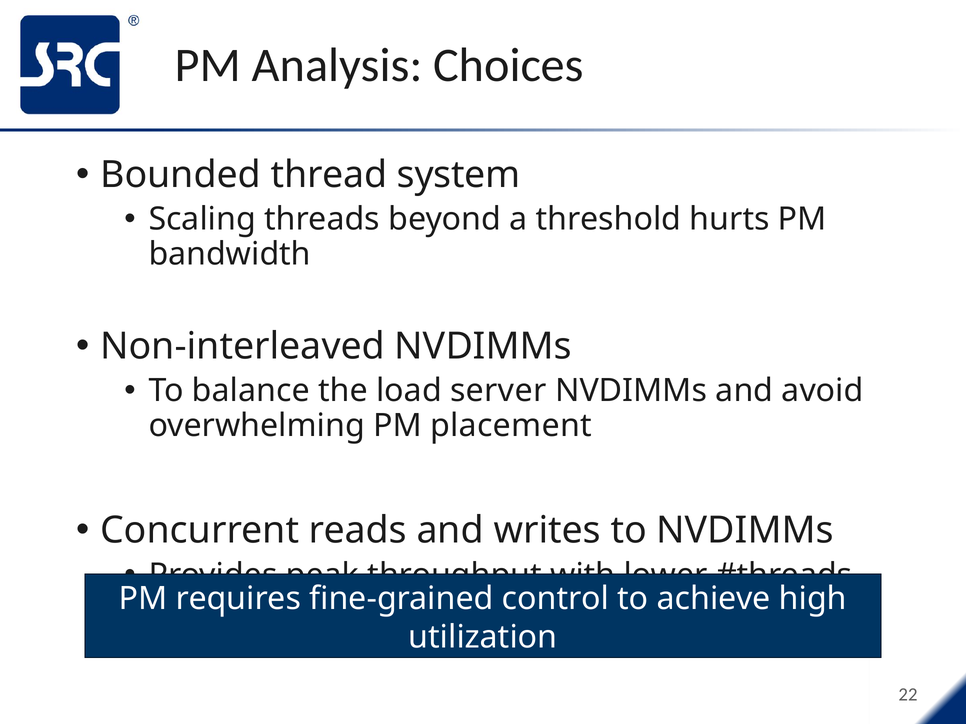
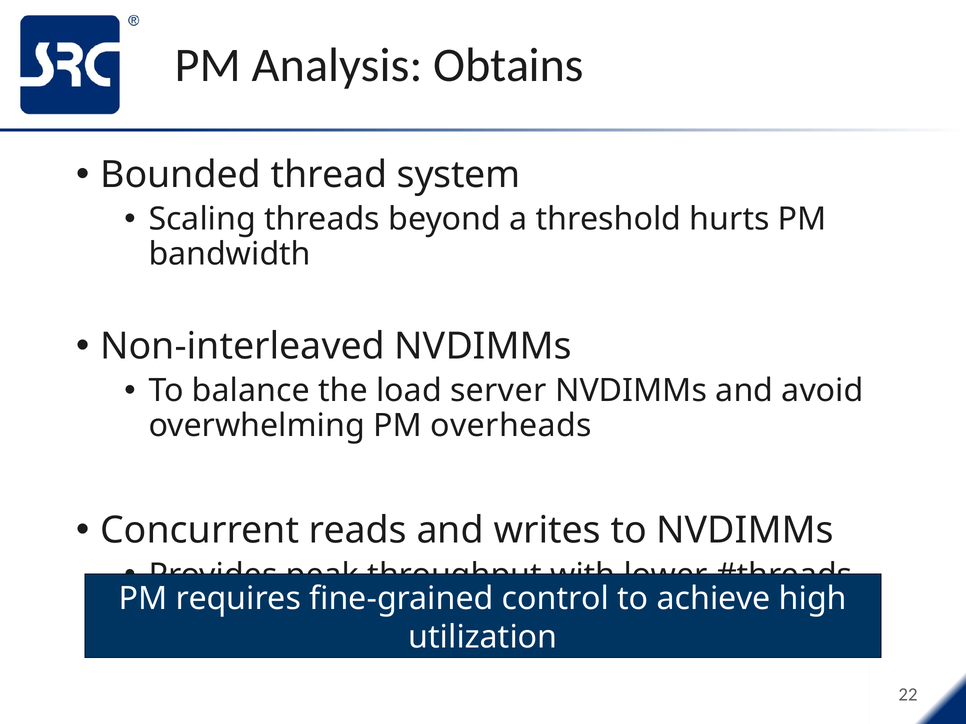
Choices: Choices -> Obtains (509, 66)
placement: placement -> overheads (511, 426)
